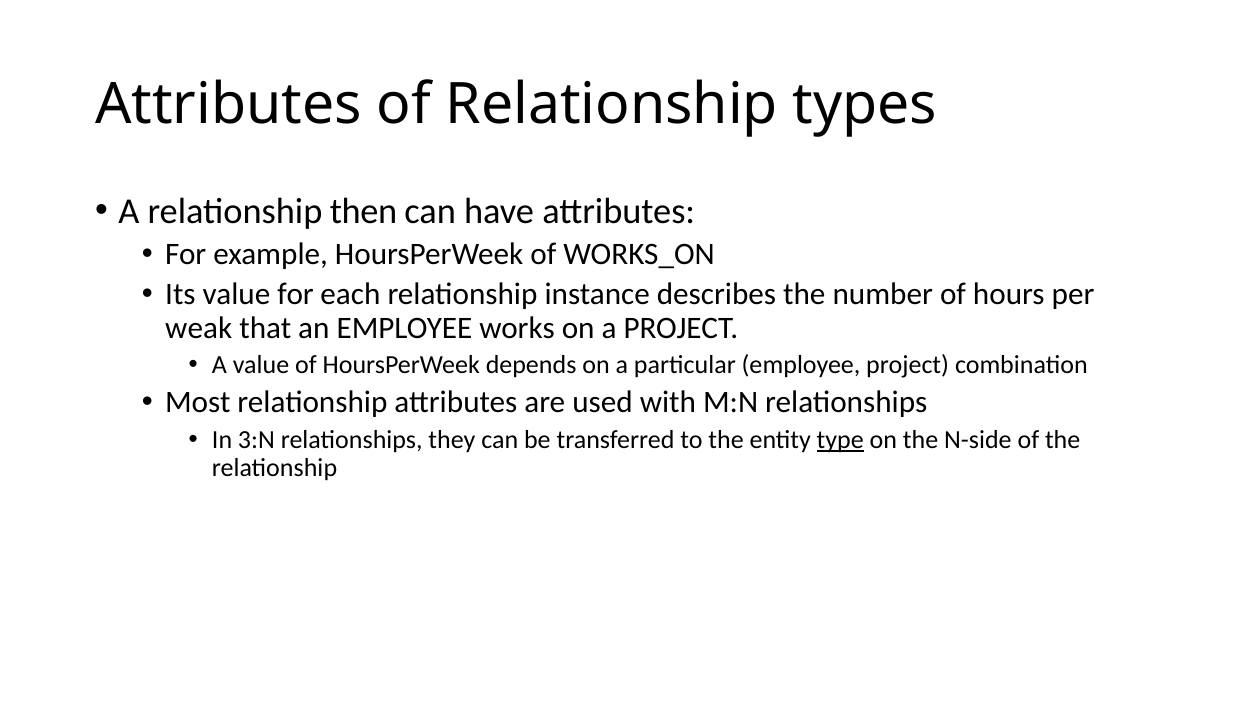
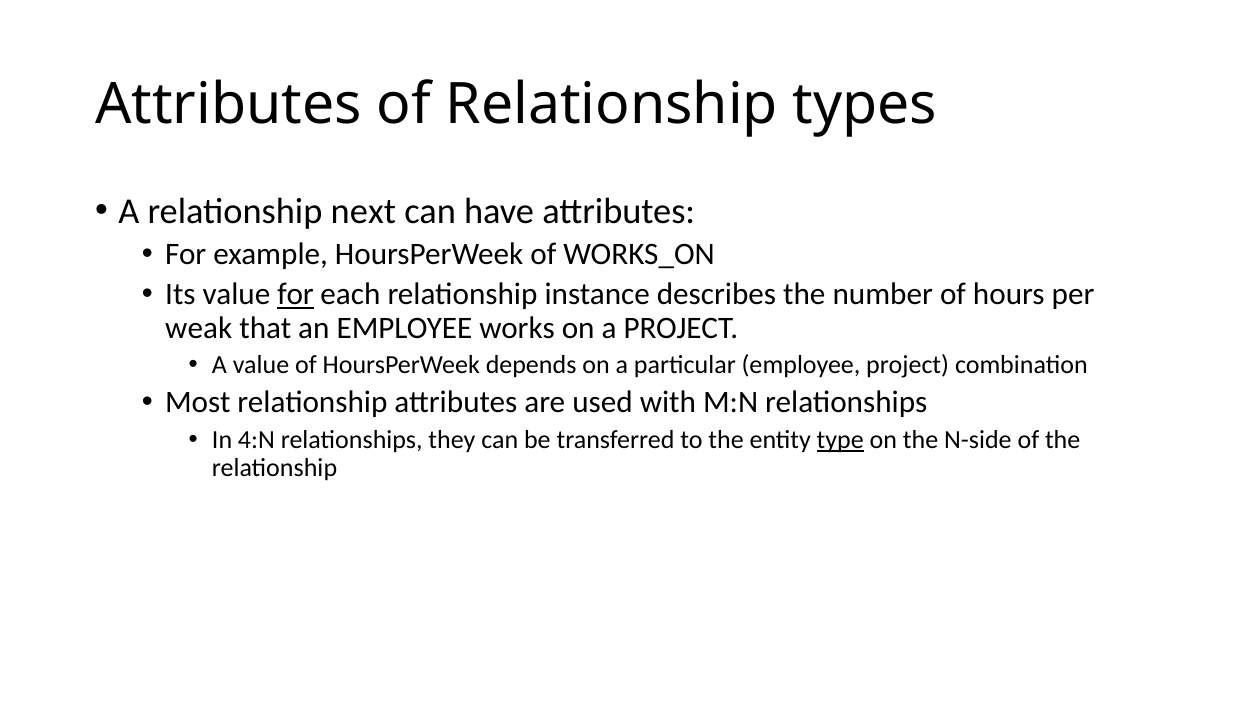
then: then -> next (363, 211)
for underline: none -> present (295, 294)
3:N: 3:N -> 4:N (256, 440)
